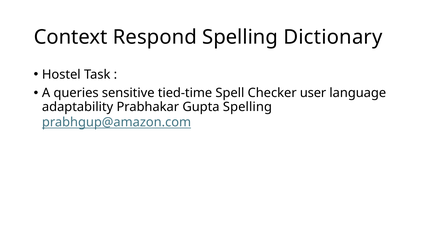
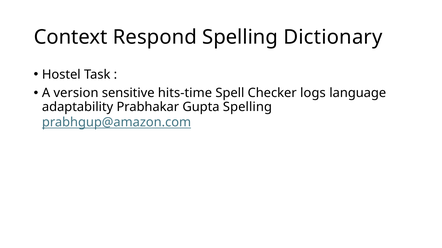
queries: queries -> version (76, 93)
tied-time: tied-time -> hits-time (185, 93)
user: user -> logs (313, 93)
